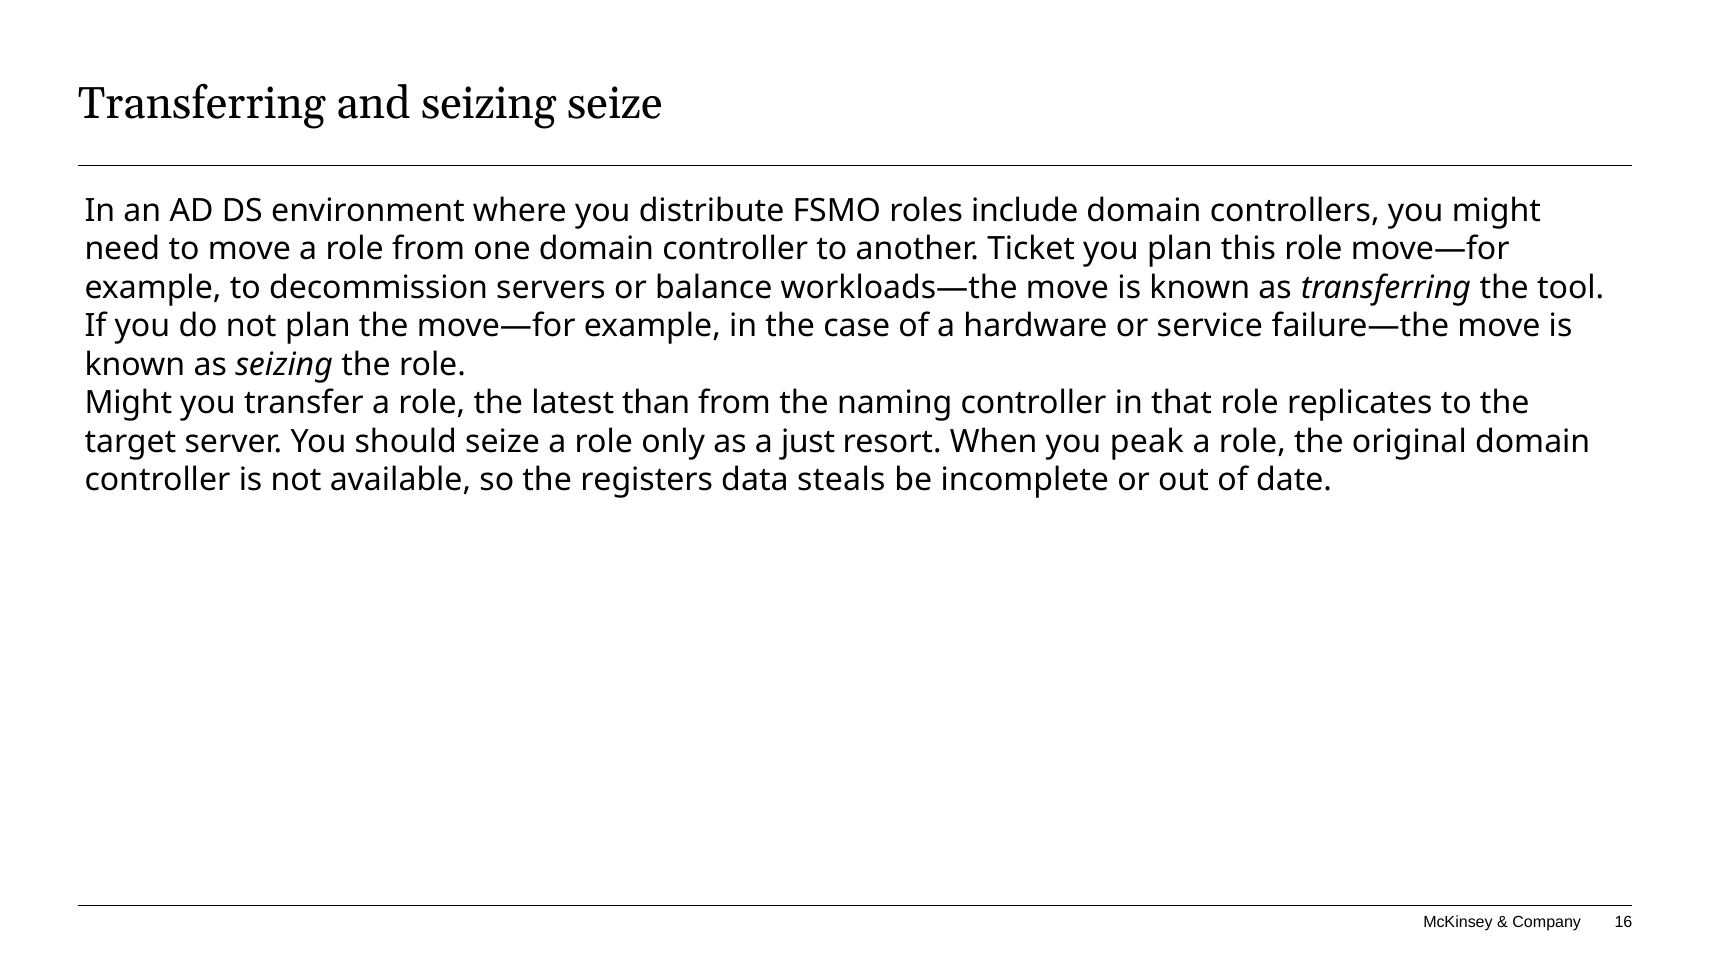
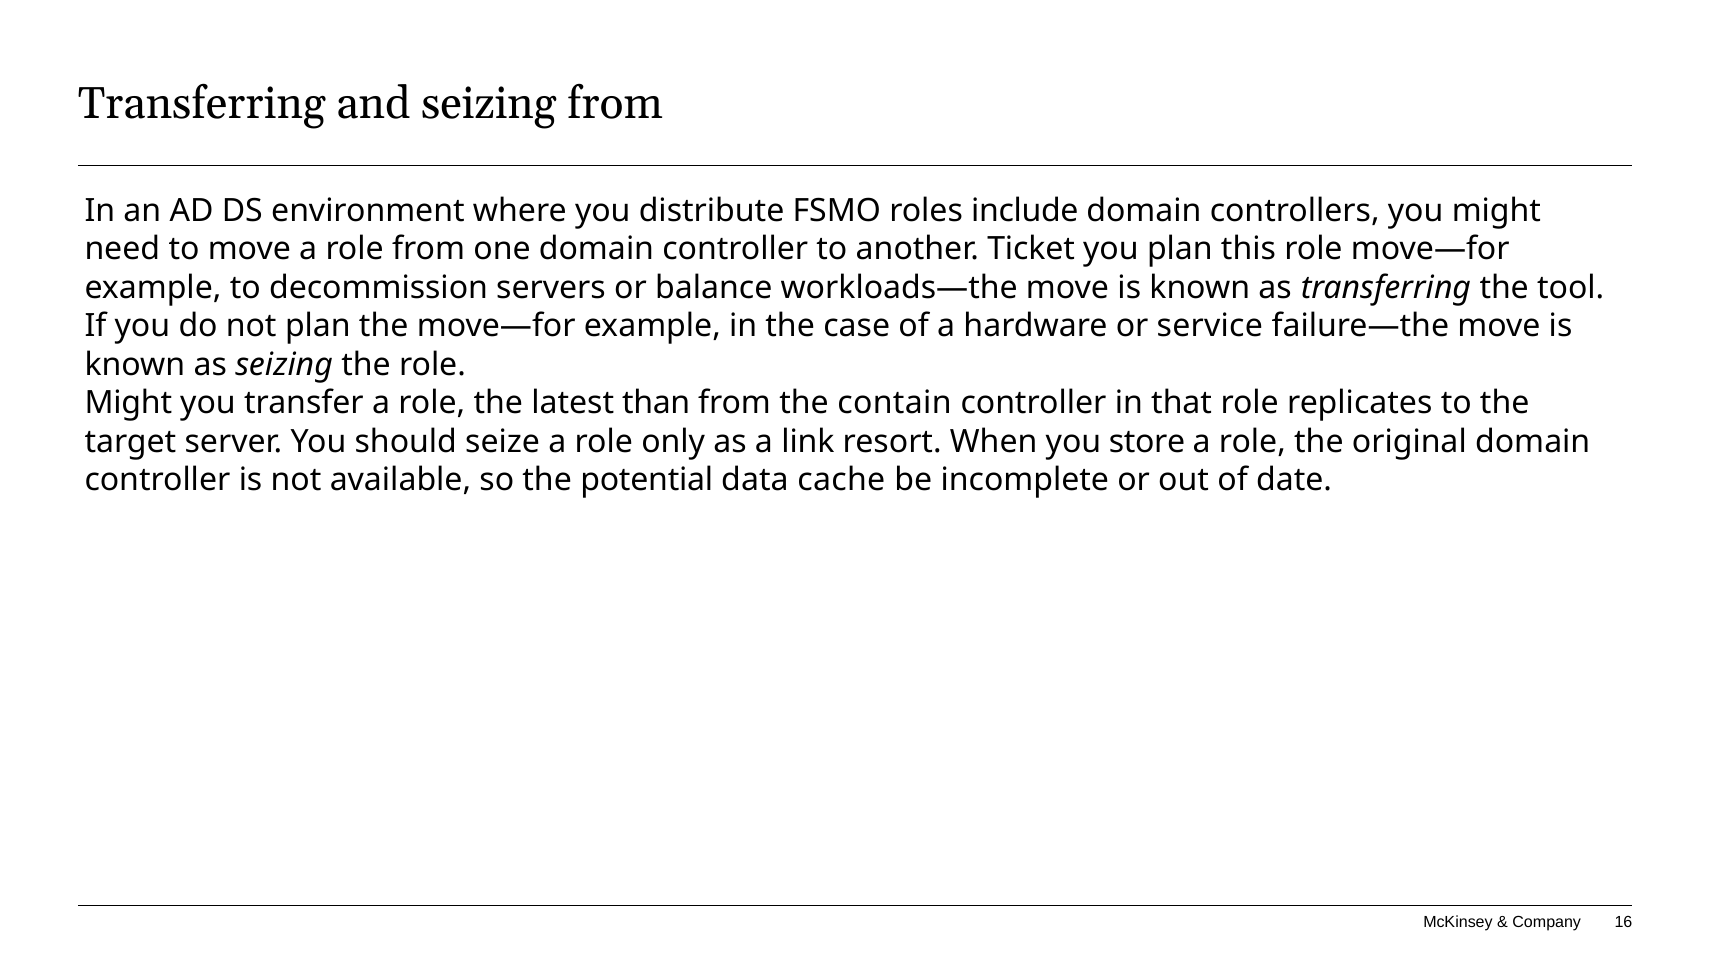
seizing seize: seize -> from (615, 104)
naming: naming -> contain (894, 403)
just: just -> link (808, 442)
peak: peak -> store (1147, 442)
registers: registers -> potential (647, 480)
steals: steals -> cache (841, 480)
